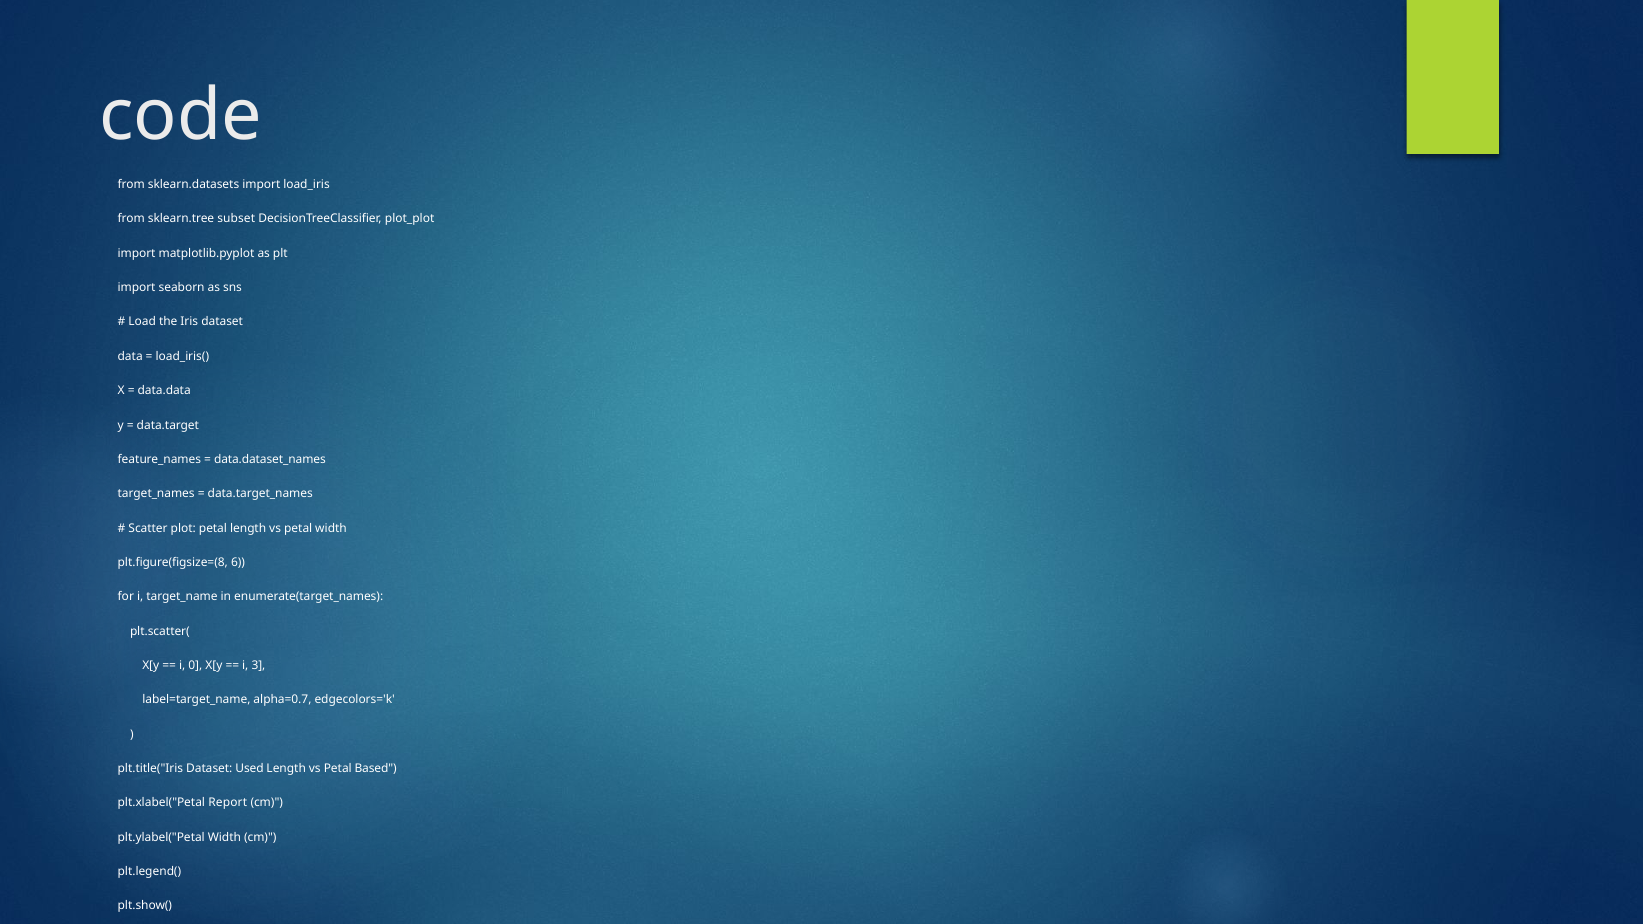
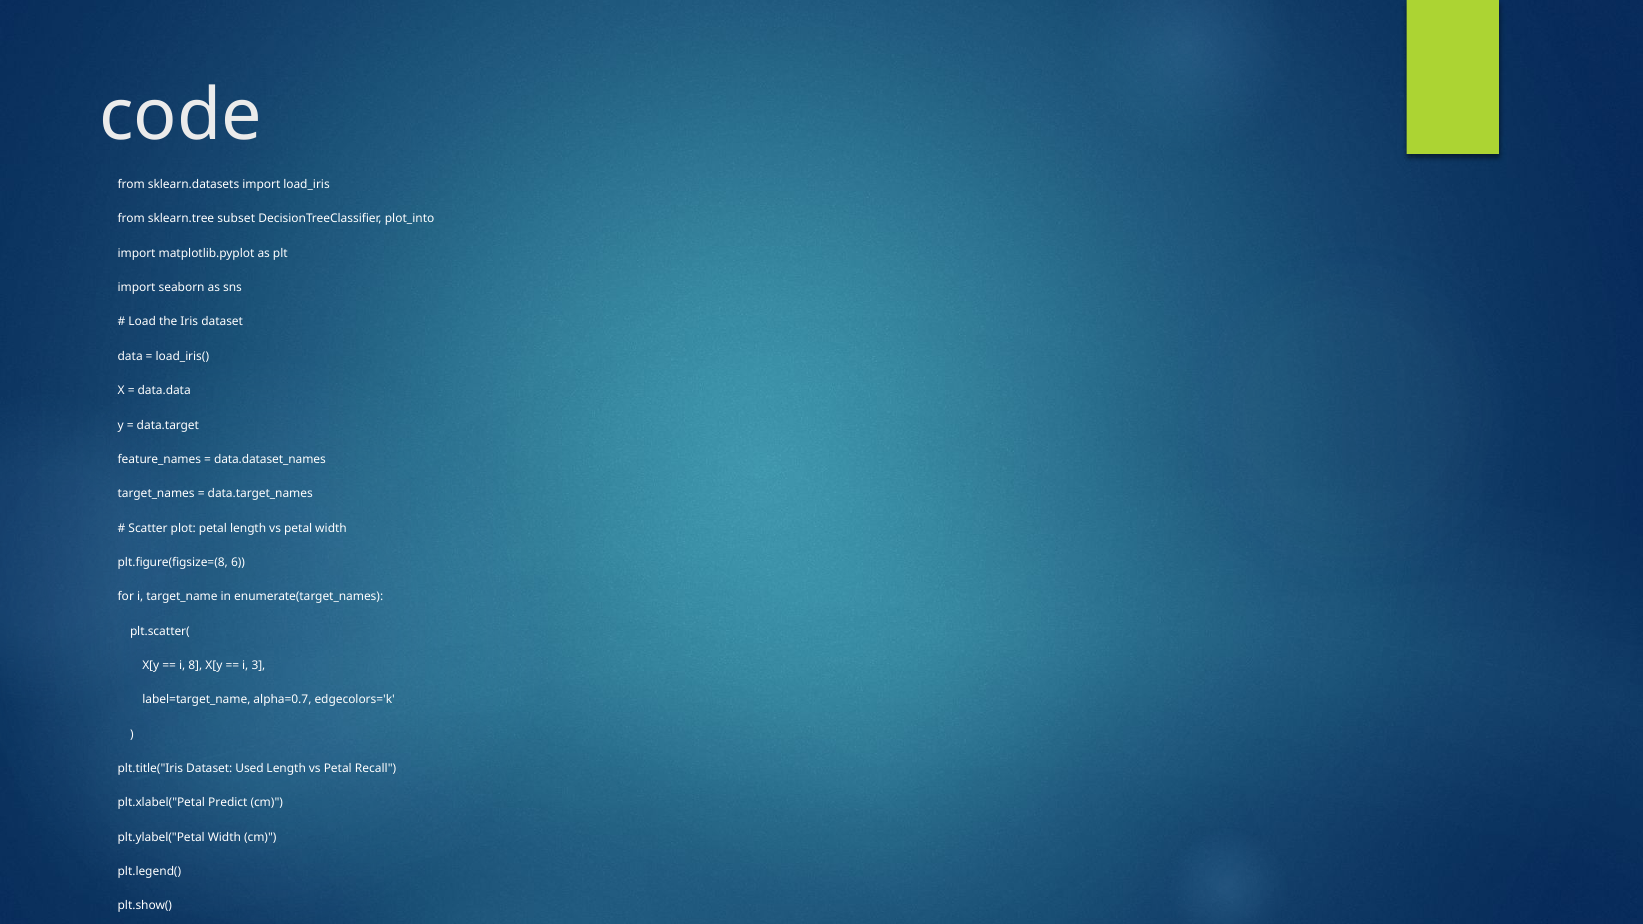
plot_plot: plot_plot -> plot_into (410, 219)
0: 0 -> 8 (195, 666)
Based: Based -> Recall (376, 769)
Report: Report -> Predict (228, 803)
